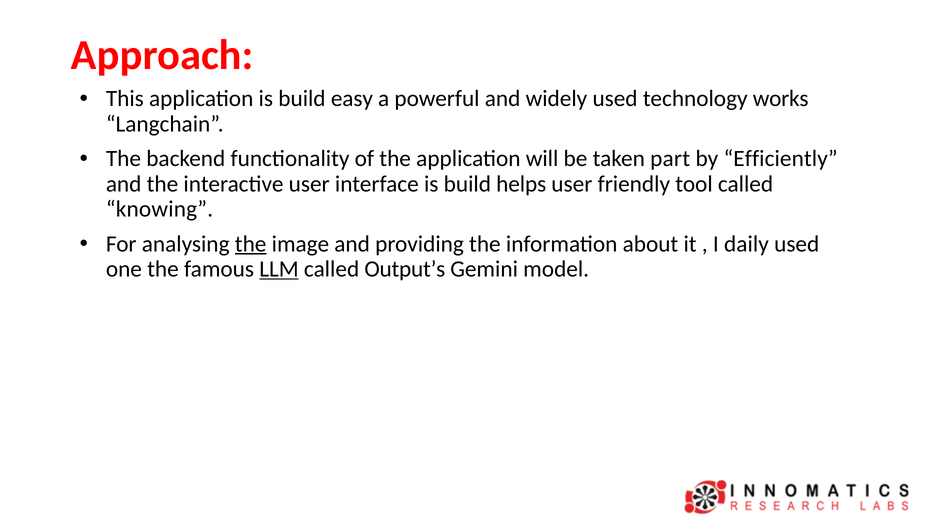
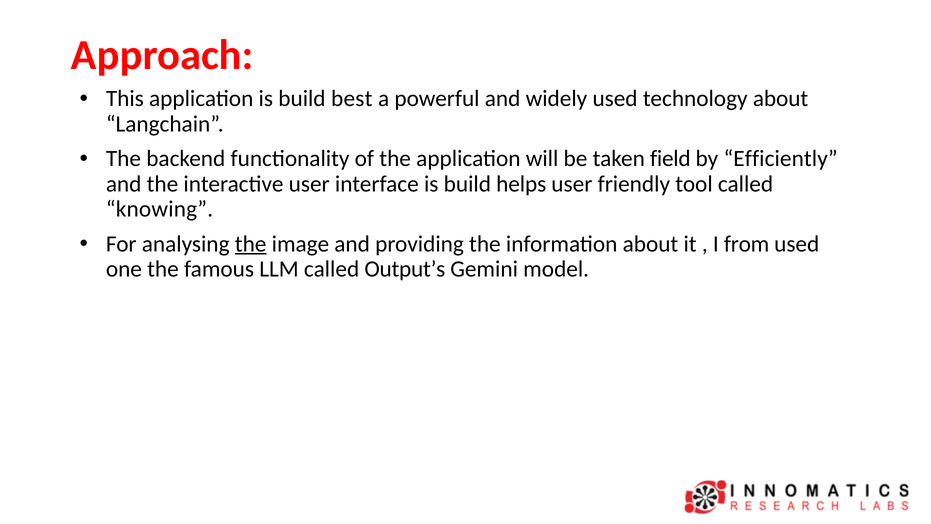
easy: easy -> best (352, 99)
technology works: works -> about (781, 99)
part: part -> field (670, 159)
daily: daily -> from (747, 244)
LLM underline: present -> none (279, 269)
